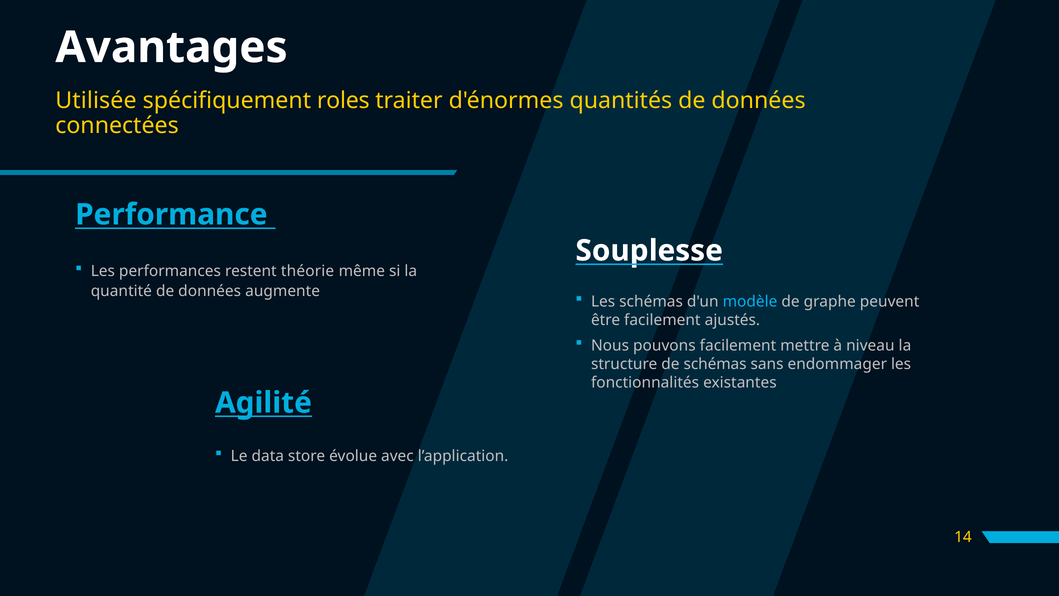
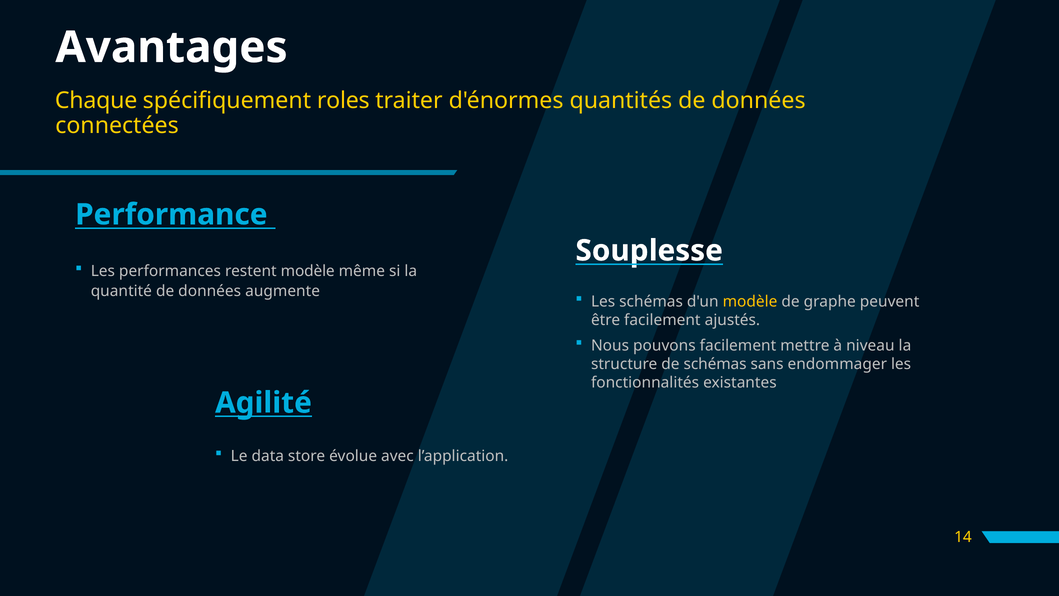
Utilisée: Utilisée -> Chaque (96, 100)
restent théorie: théorie -> modèle (308, 271)
modèle colour: light blue -> yellow (750, 302)
